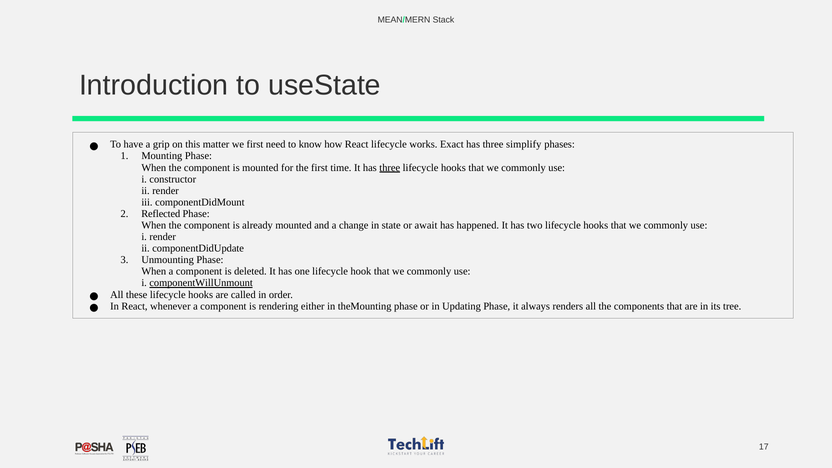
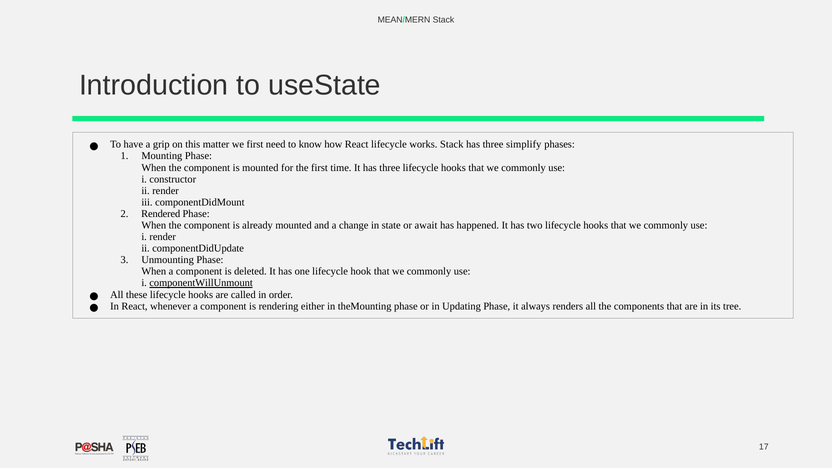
works Exact: Exact -> Stack (452, 144)
three underline: present -> none (390, 168)
Reflected: Reflected -> Rendered (161, 214)
